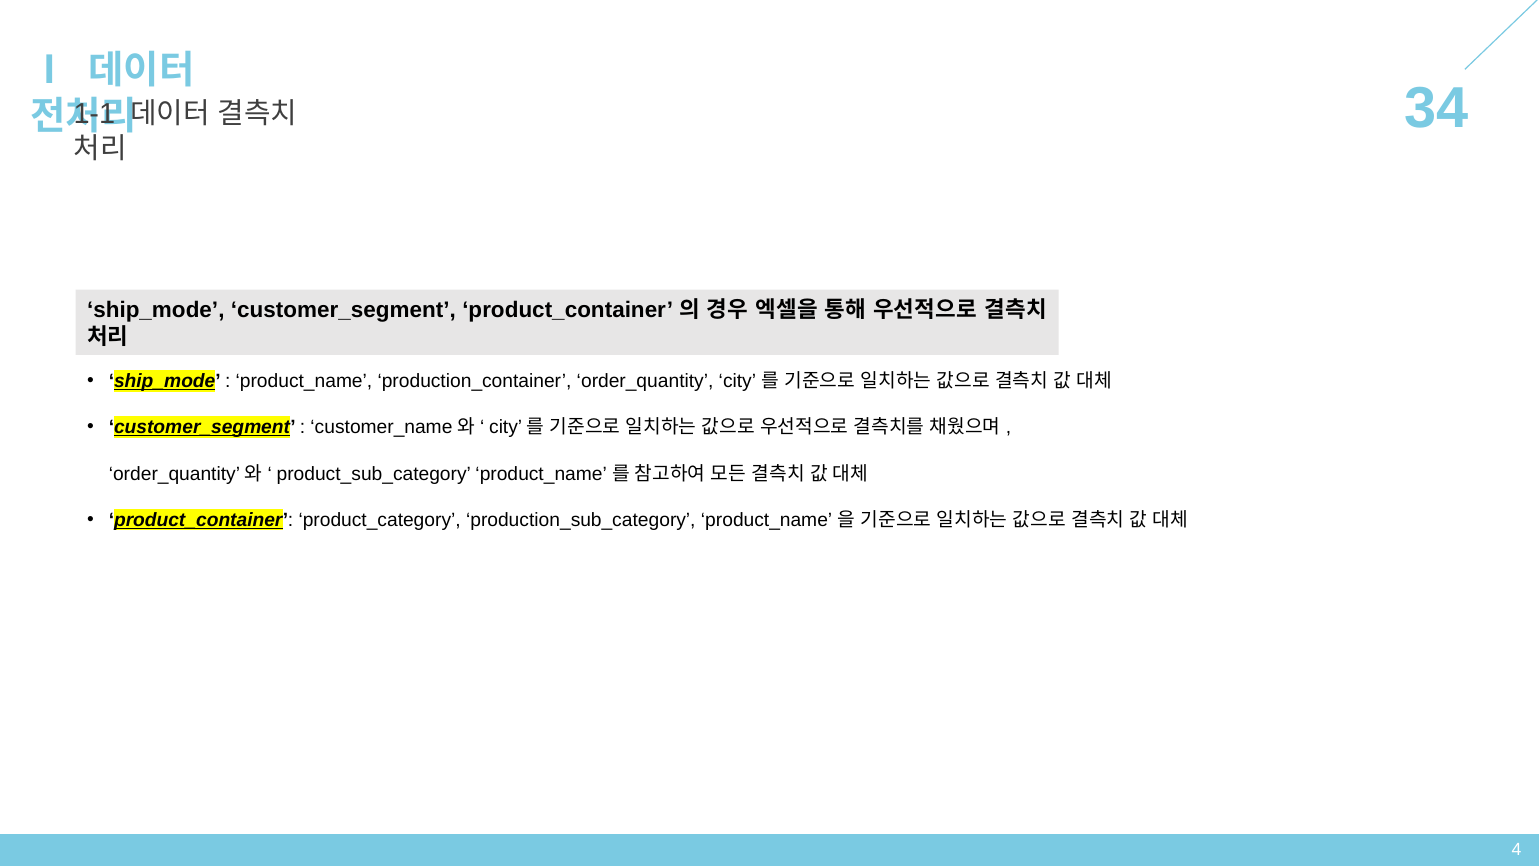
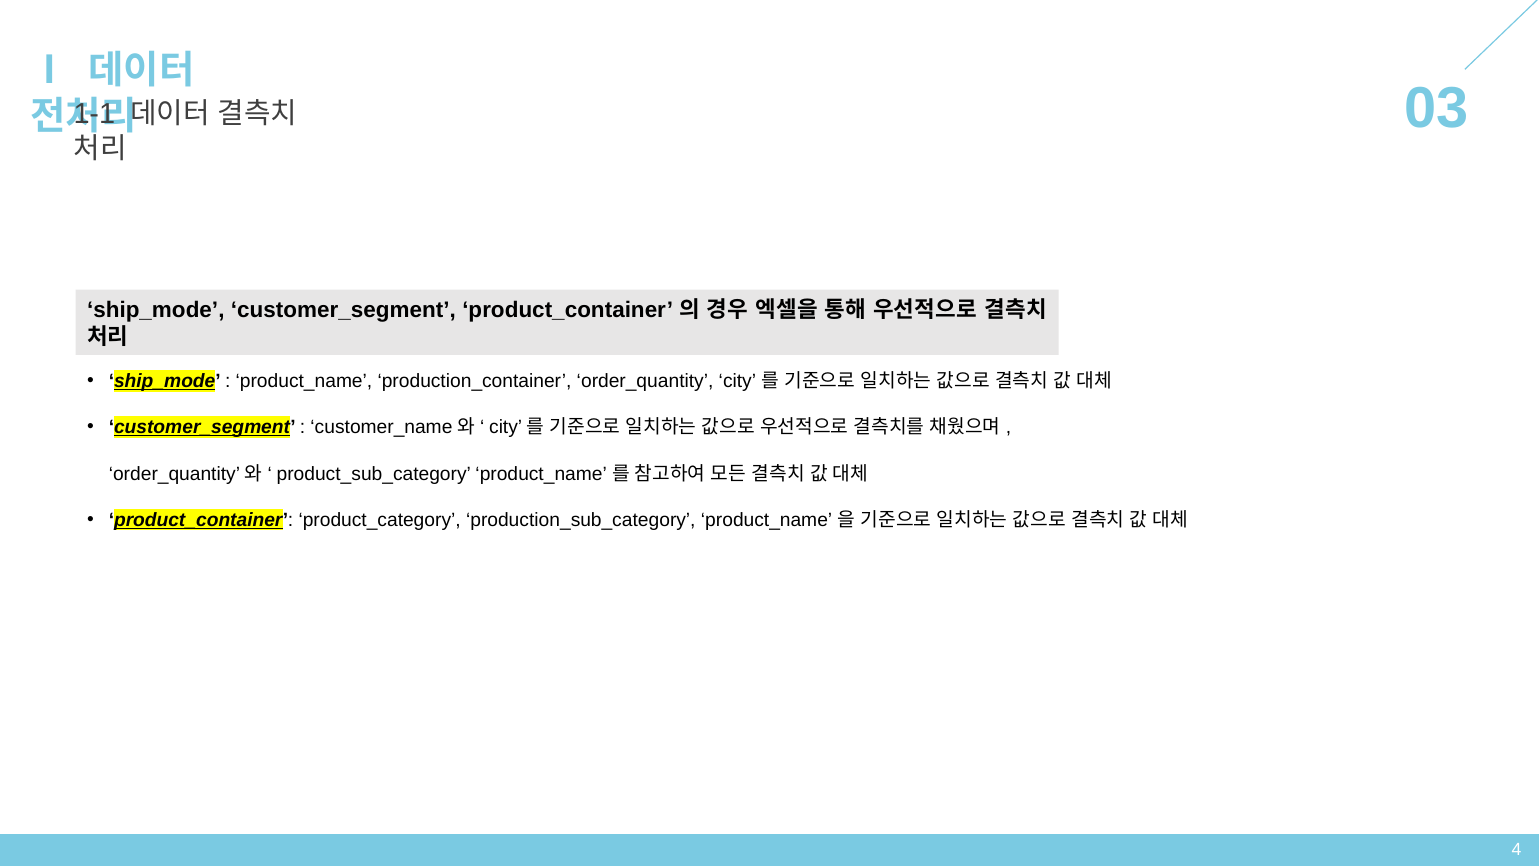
34: 34 -> 03 (1437, 108)
